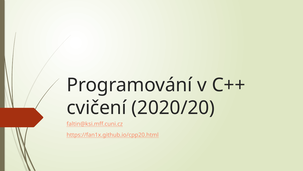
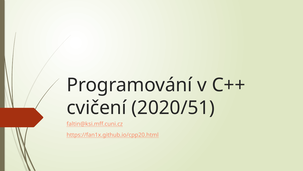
2020/20: 2020/20 -> 2020/51 (173, 108)
